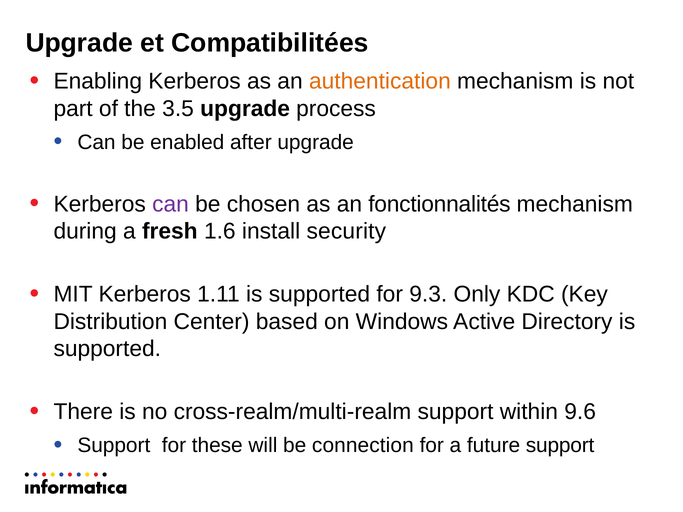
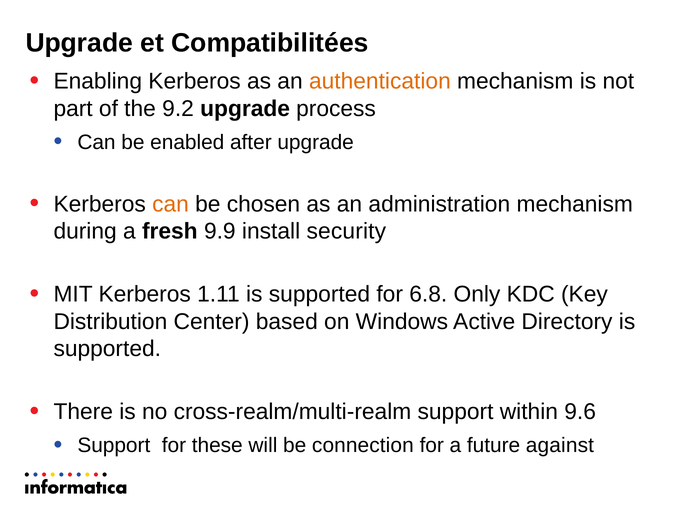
3.5: 3.5 -> 9.2 (178, 109)
can colour: purple -> orange (170, 204)
fonctionnalités: fonctionnalités -> administration (439, 204)
1.6: 1.6 -> 9.9 (220, 232)
9.3: 9.3 -> 6.8 (428, 294)
future support: support -> against (560, 446)
